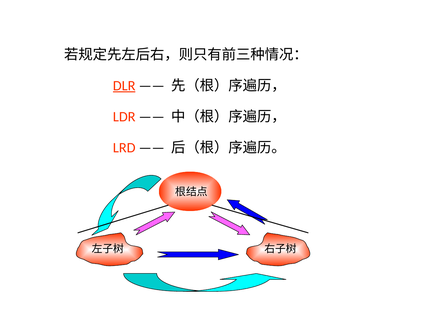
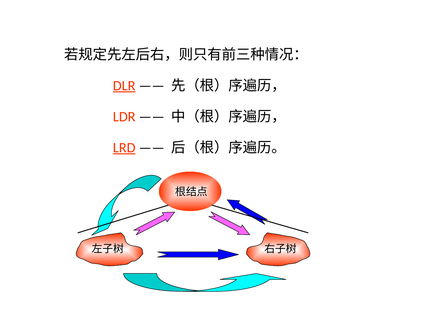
LRD underline: none -> present (124, 147)
